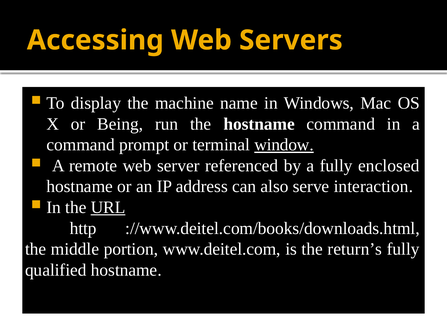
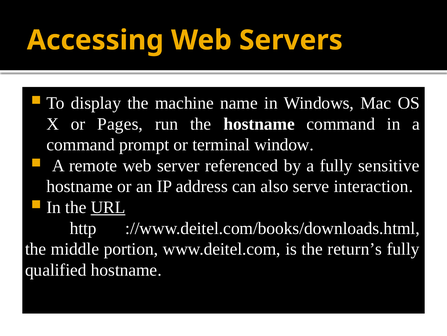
Being: Being -> Pages (120, 124)
window underline: present -> none (284, 145)
enclosed: enclosed -> sensitive (389, 165)
